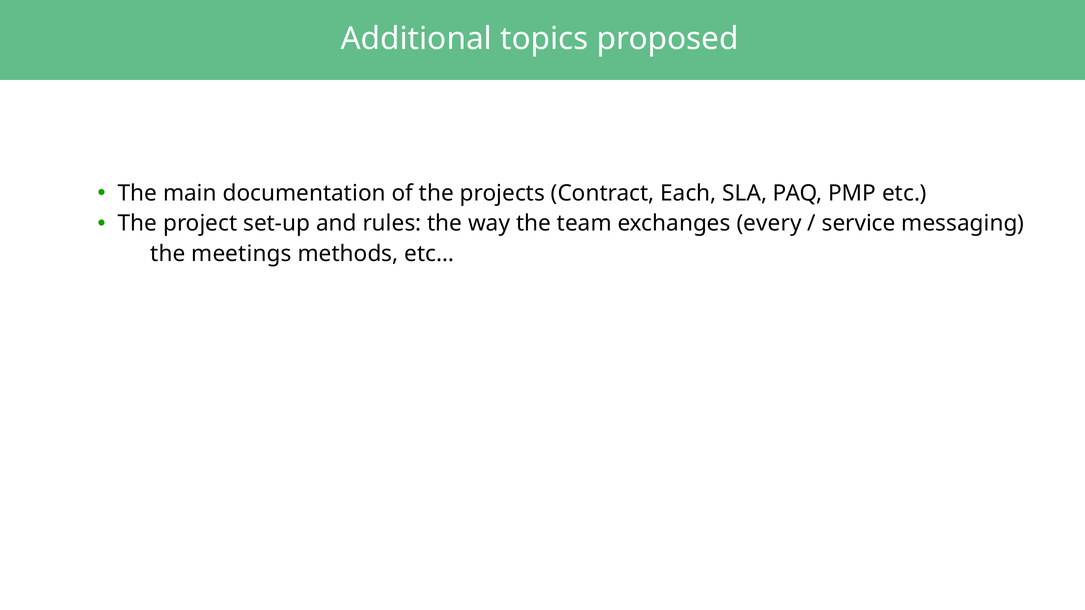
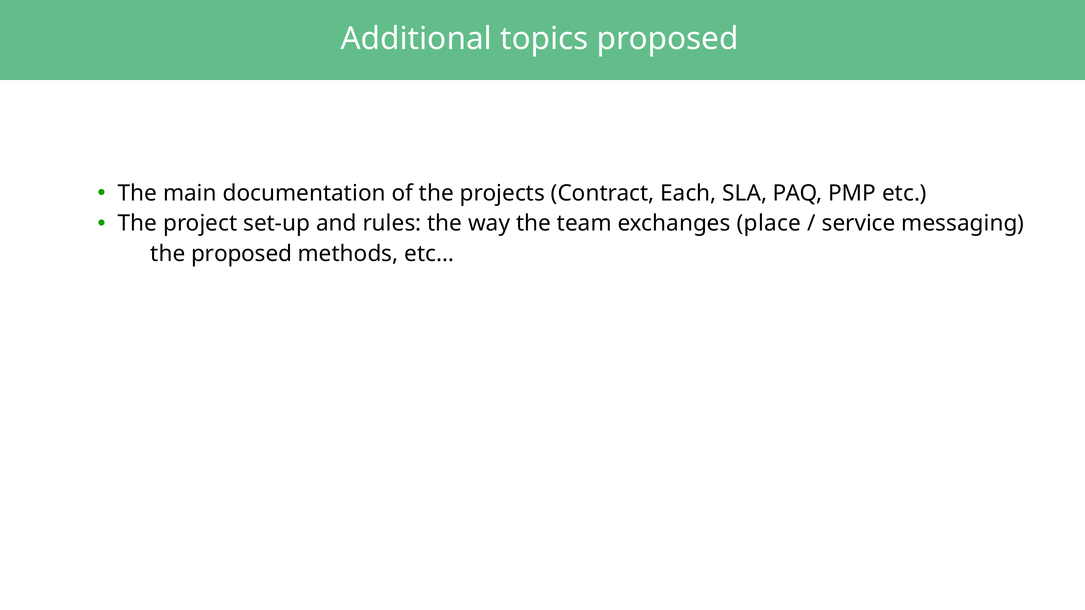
every: every -> place (769, 224)
the meetings: meetings -> proposed (242, 254)
